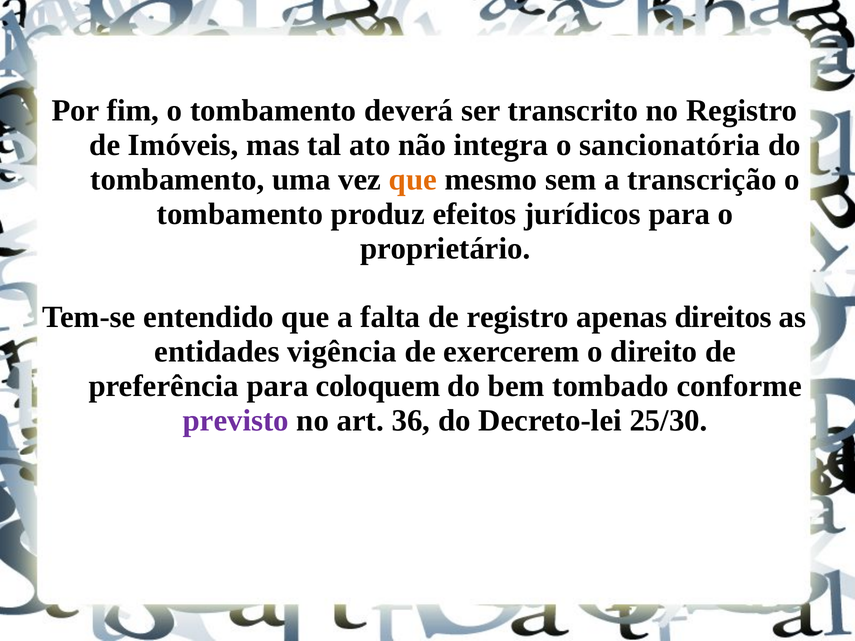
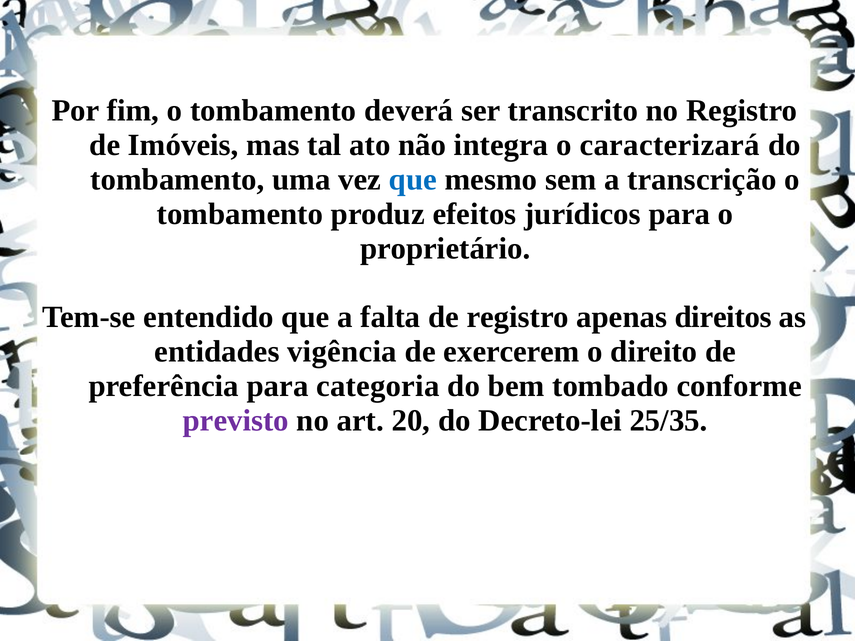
sancionatória: sancionatória -> caracterizará (670, 145)
que colour: orange -> blue (413, 180)
coloquem: coloquem -> categoria (378, 386)
36: 36 -> 20 (411, 421)
25/30: 25/30 -> 25/35 (669, 421)
